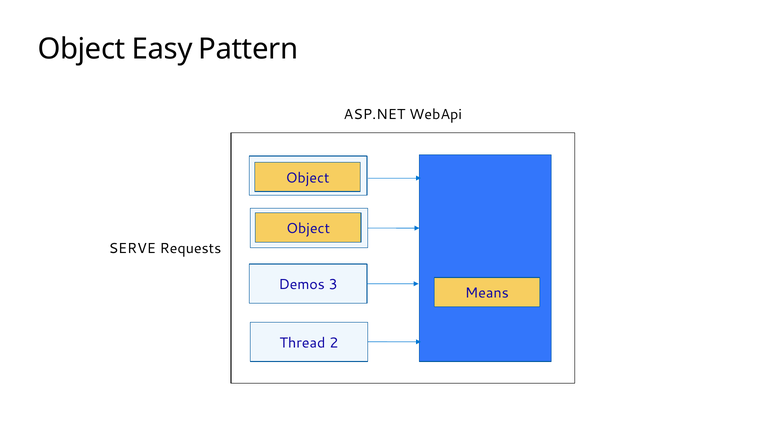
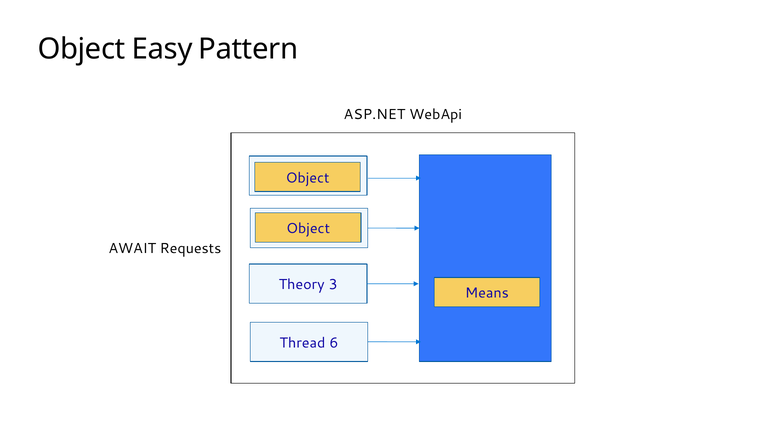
SERVE: SERVE -> AWAIT (132, 248)
Demos: Demos -> Theory (302, 285)
2: 2 -> 6 (334, 343)
